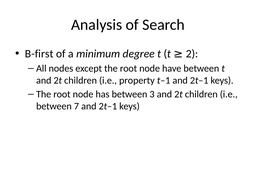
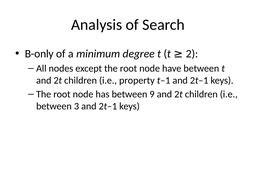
B-first: B-first -> B-only (39, 54)
3: 3 -> 9 (152, 94)
7: 7 -> 3 (76, 106)
